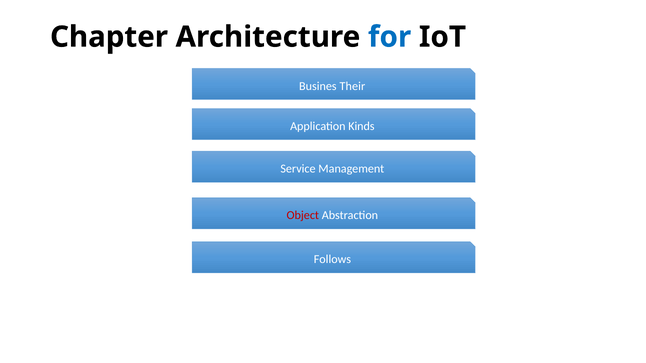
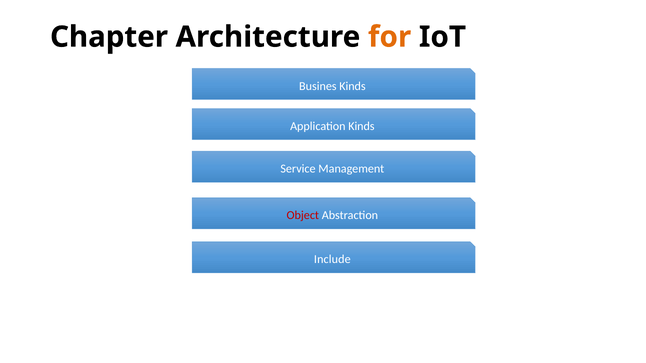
for colour: blue -> orange (390, 37)
Busines Their: Their -> Kinds (352, 86)
Follows: Follows -> Include (332, 260)
